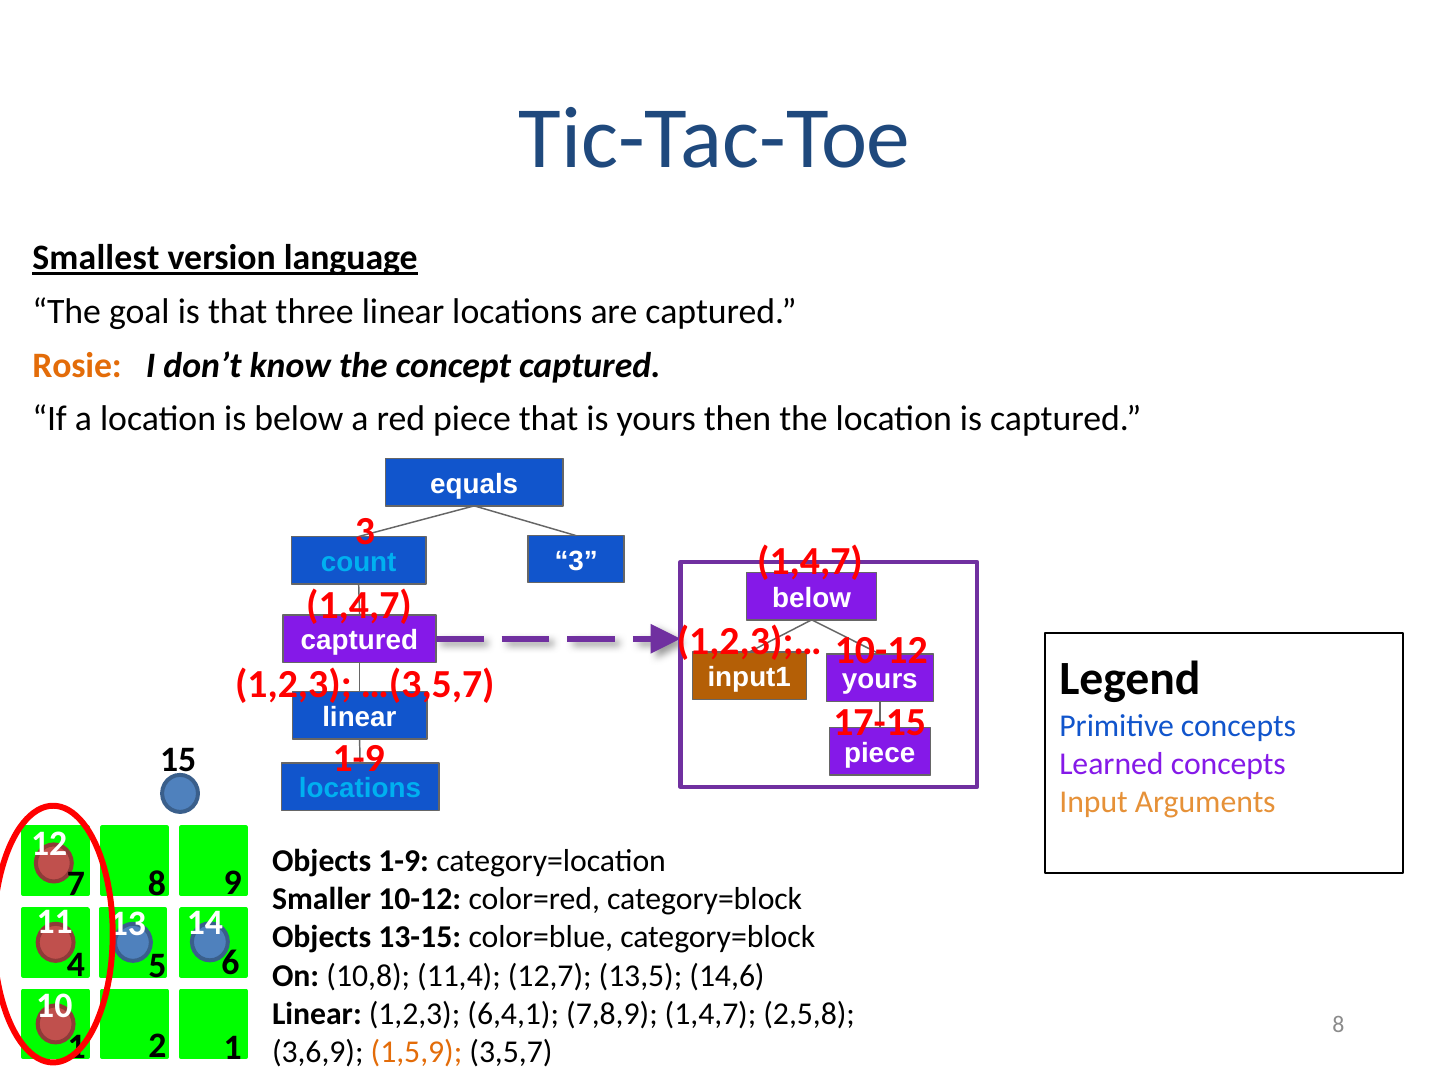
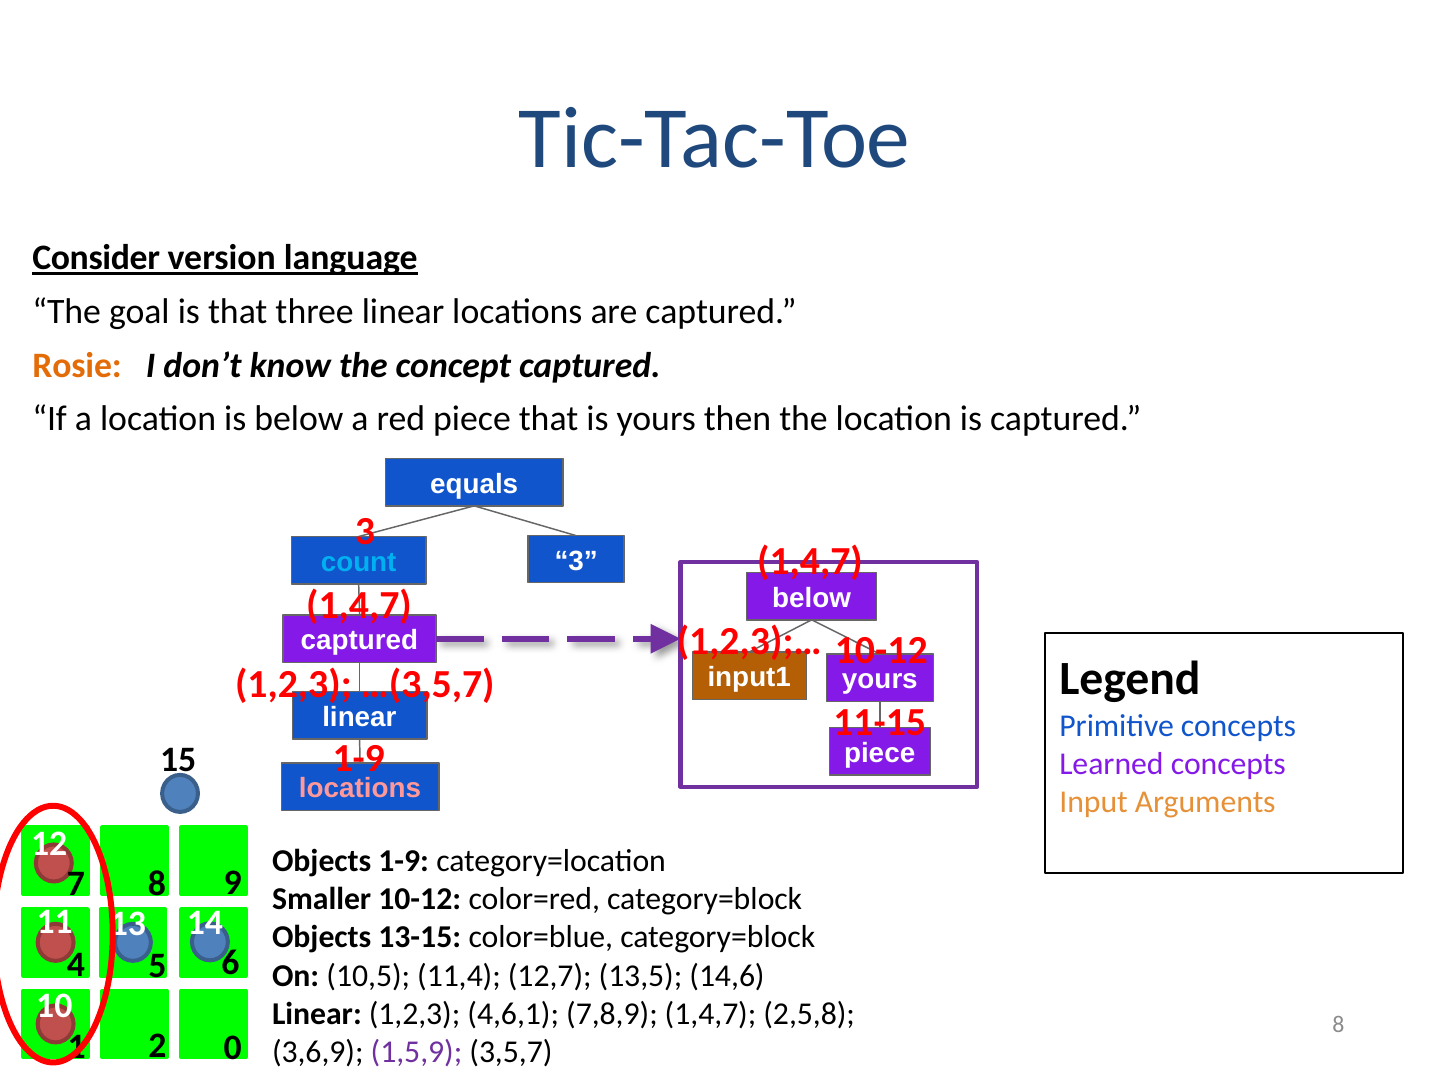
Smallest: Smallest -> Consider (96, 258)
17-15: 17-15 -> 11-15 (880, 722)
locations colour: light blue -> pink (360, 788)
10,8: 10,8 -> 10,5 (368, 975)
6,4,1: 6,4,1 -> 4,6,1 (513, 1013)
2 1: 1 -> 0 (233, 1047)
1,5,9 colour: orange -> purple (416, 1051)
